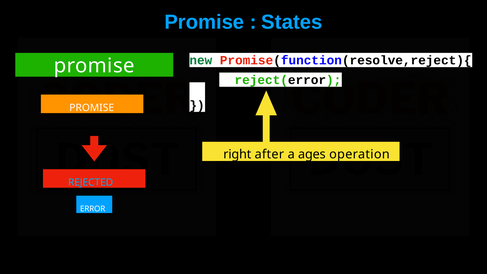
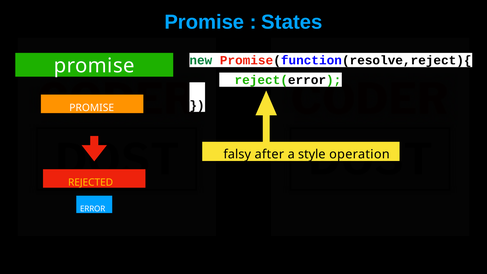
right: right -> falsy (237, 154)
ages: ages -> style (312, 154)
REJECTED colour: light blue -> yellow (91, 182)
